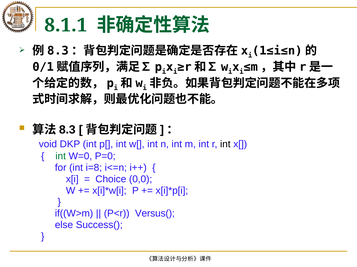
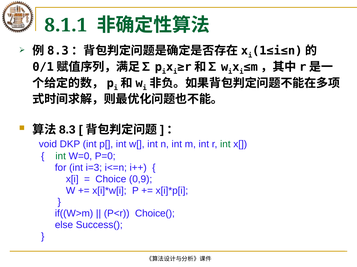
int colour: black -> green (225, 145)
i=8: i=8 -> i=3 (94, 168)
0,0: 0,0 -> 0,9 (141, 180)
Versus(: Versus( -> Choice( (155, 214)
